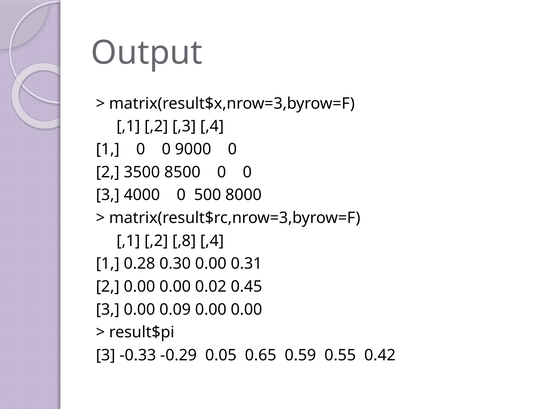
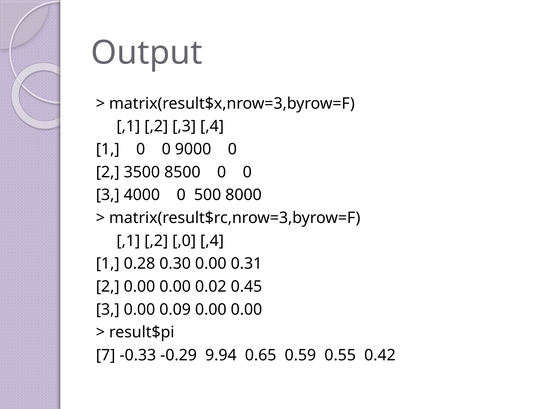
,8: ,8 -> ,0 (184, 241)
3: 3 -> 7 (106, 355)
0.05: 0.05 -> 9.94 (221, 355)
